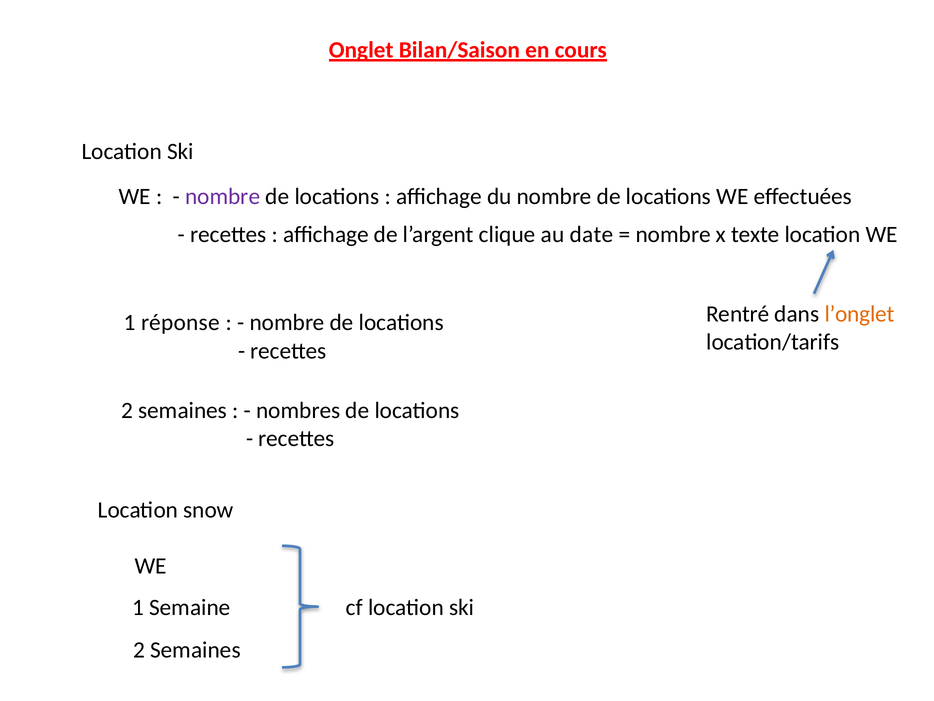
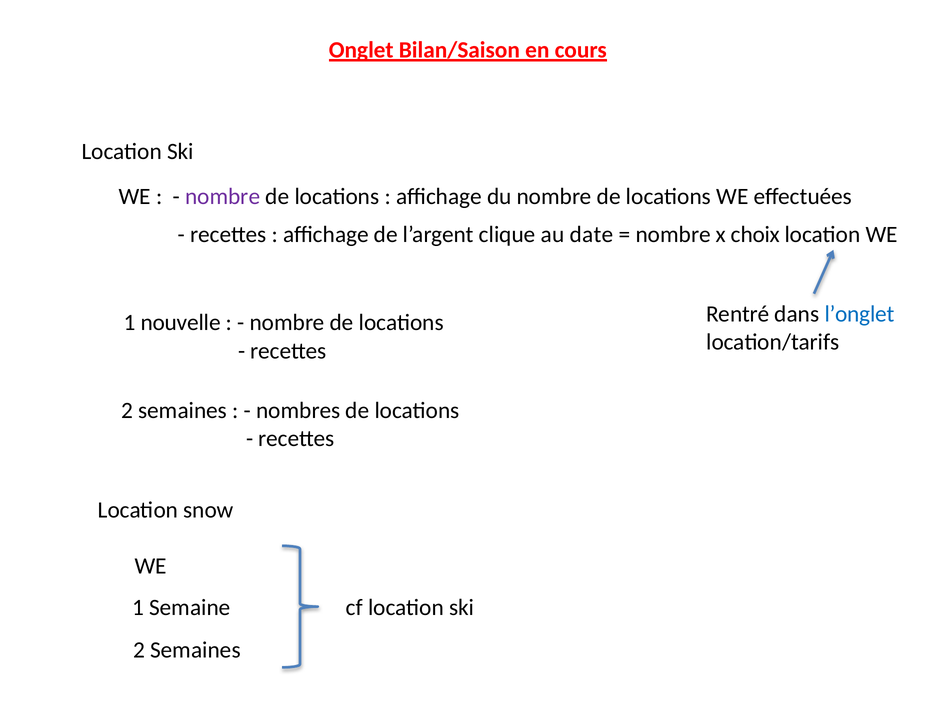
texte: texte -> choix (755, 234)
l’onglet colour: orange -> blue (860, 314)
réponse: réponse -> nouvelle (181, 323)
